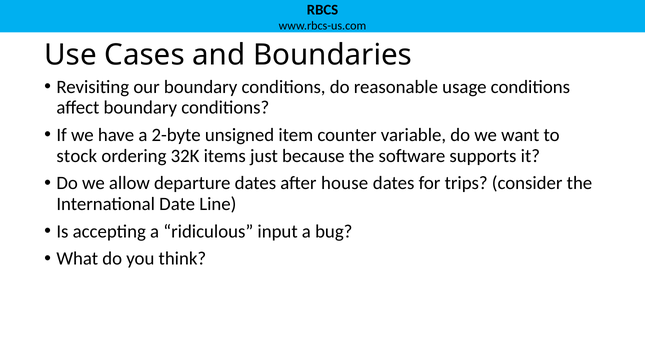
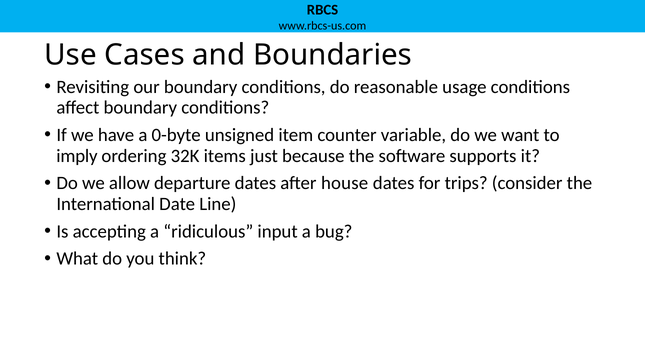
2-byte: 2-byte -> 0-byte (176, 135)
stock: stock -> imply (77, 156)
